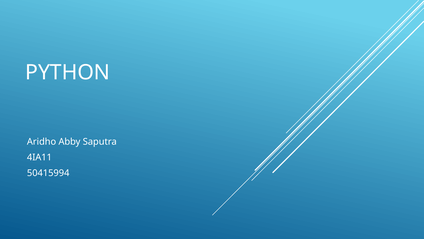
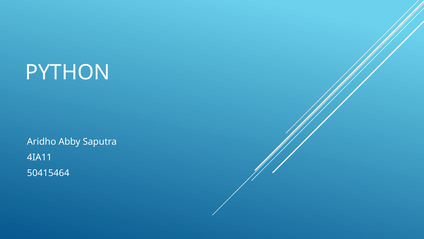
50415994: 50415994 -> 50415464 (48, 173)
